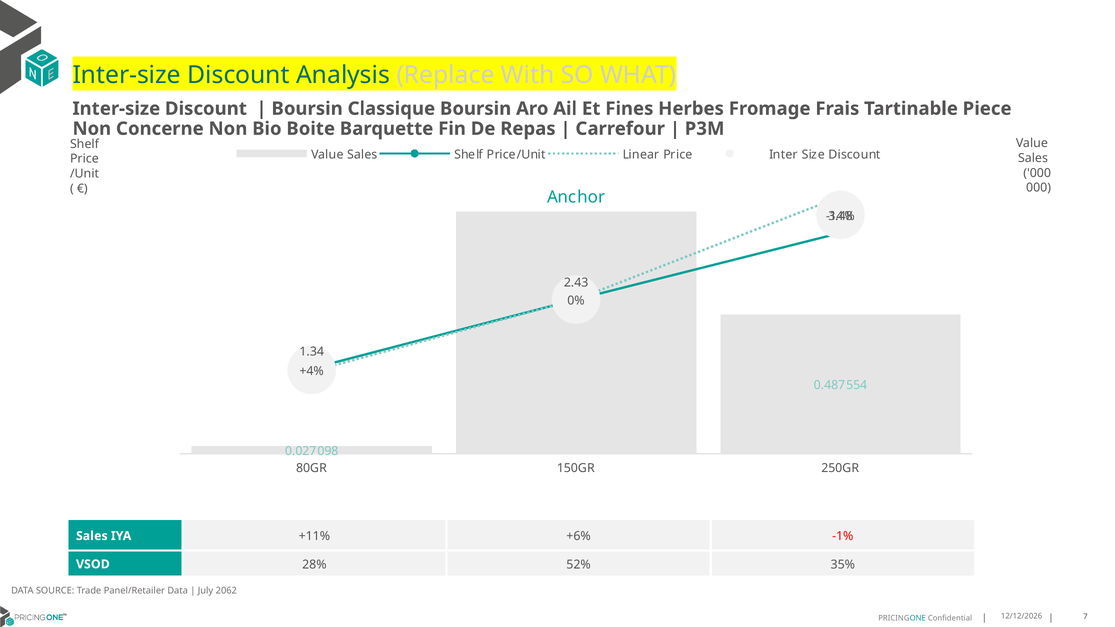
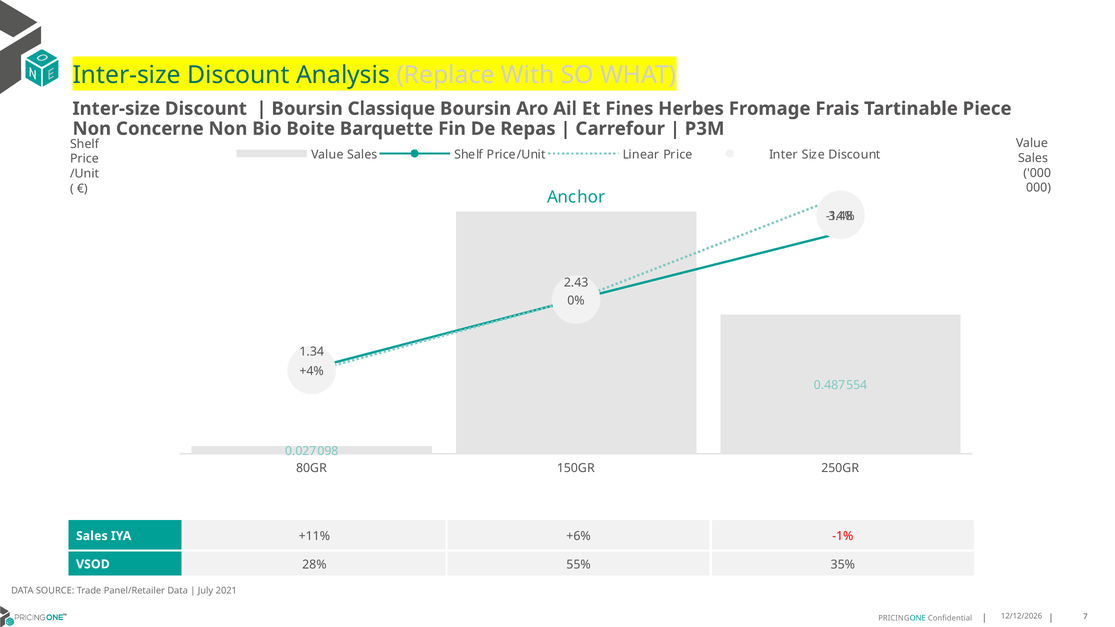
52%: 52% -> 55% (579, 565)
2062: 2062 -> 2021 (226, 591)
